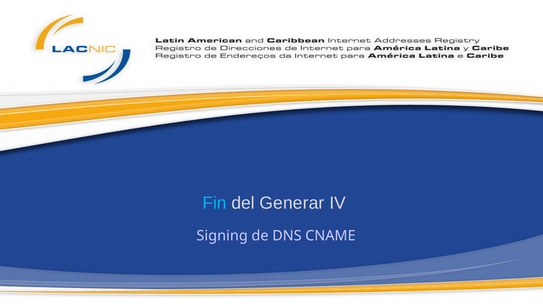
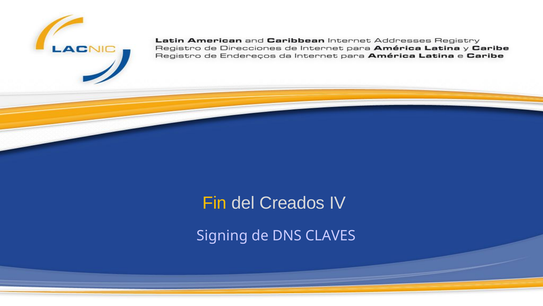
Fin colour: light blue -> yellow (215, 203)
Generar: Generar -> Creados (292, 203)
CNAME: CNAME -> CLAVES (330, 235)
